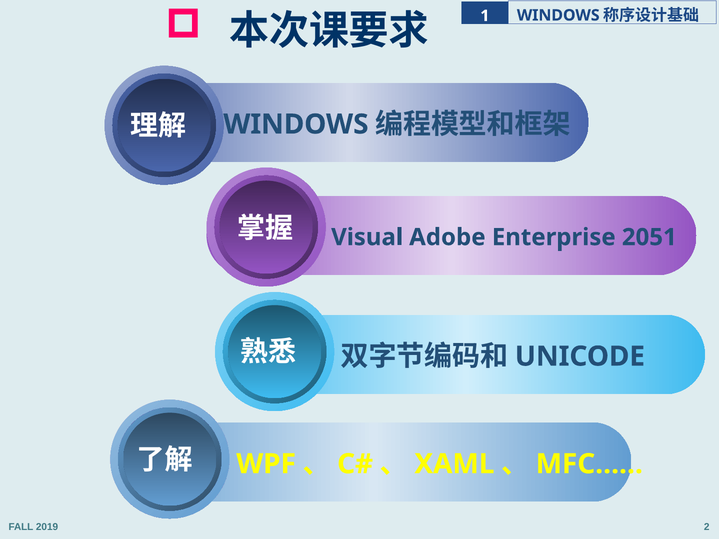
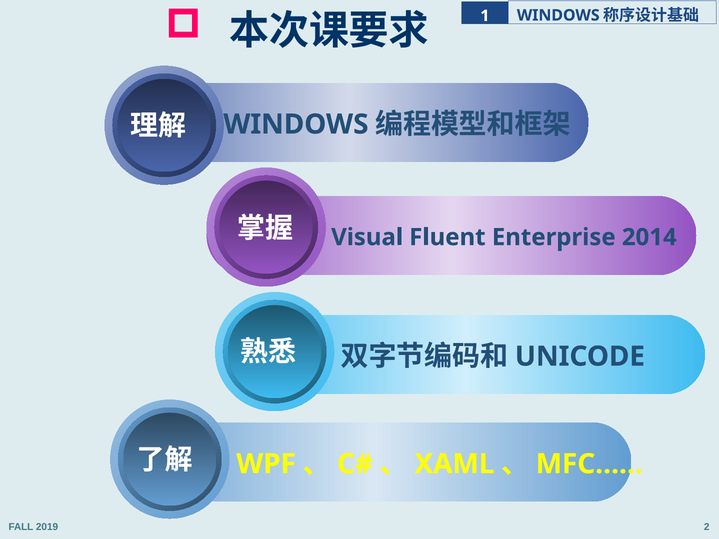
Adobe: Adobe -> Fluent (447, 237)
2051: 2051 -> 2014 (649, 237)
